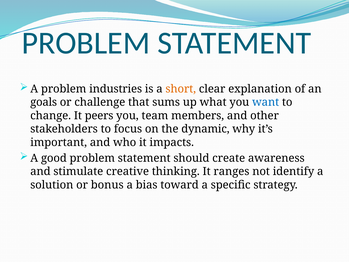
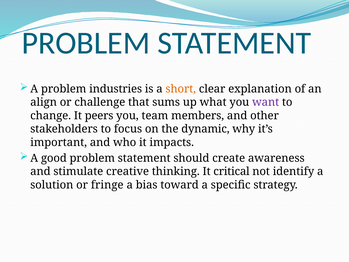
goals: goals -> align (44, 102)
want colour: blue -> purple (266, 102)
ranges: ranges -> critical (232, 171)
bonus: bonus -> fringe (107, 185)
